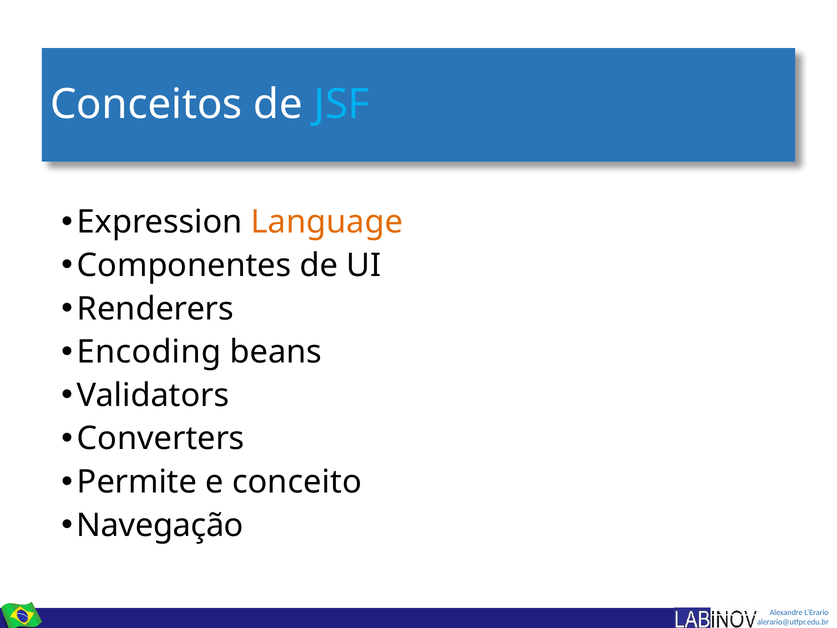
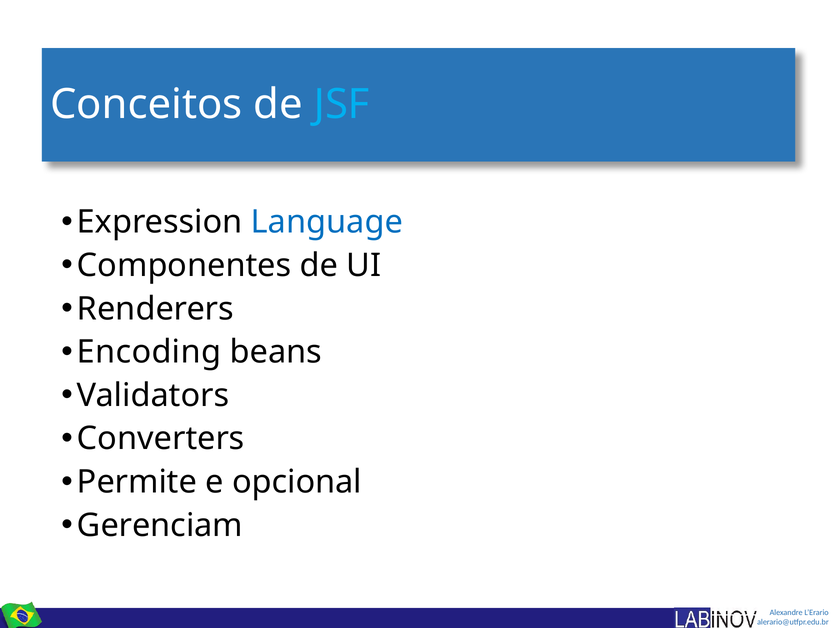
Language colour: orange -> blue (327, 222)
conceito: conceito -> opcional (297, 482)
Navegação: Navegação -> Gerenciam (160, 525)
